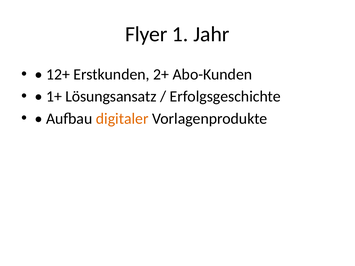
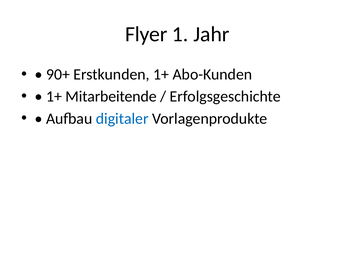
12+: 12+ -> 90+ (58, 74)
Erstkunden 2+: 2+ -> 1+ (161, 74)
Lösungsansatz: Lösungsansatz -> Mitarbeitende (111, 97)
digitaler colour: orange -> blue (122, 119)
